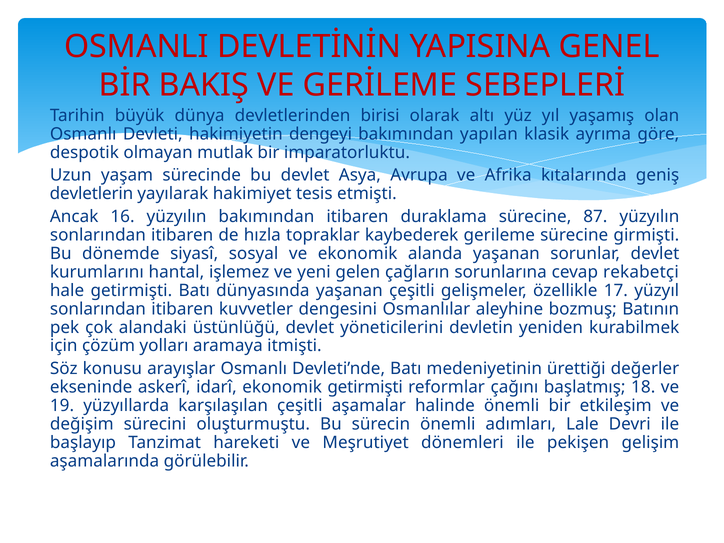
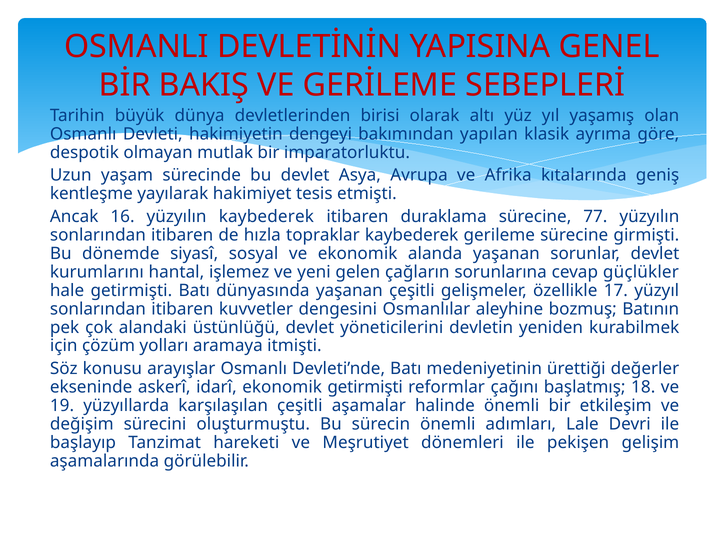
devletlerin: devletlerin -> kentleşme (91, 194)
yüzyılın bakımından: bakımından -> kaybederek (266, 217)
87: 87 -> 77 (595, 217)
rekabetçi: rekabetçi -> güçlükler (641, 272)
